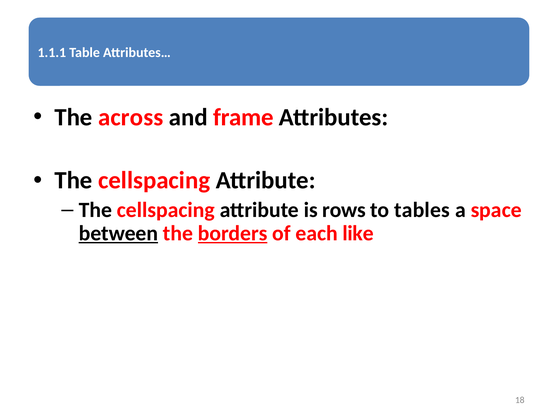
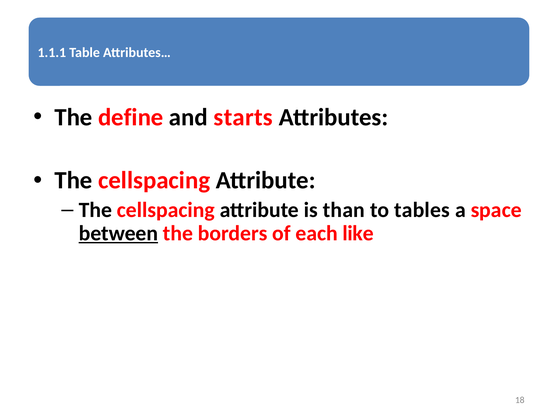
across: across -> define (131, 117)
frame: frame -> starts (243, 117)
rows: rows -> than (344, 210)
borders underline: present -> none (233, 233)
